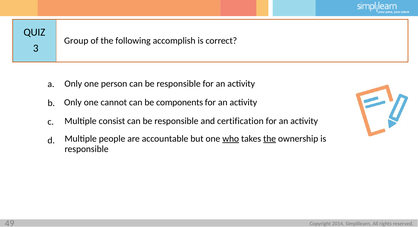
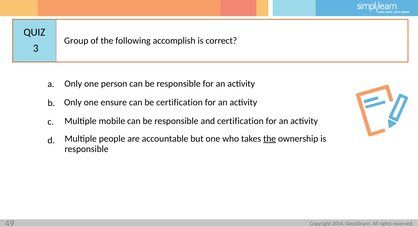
cannot: cannot -> ensure (114, 102)
be components: components -> certification (180, 102)
consist: consist -> mobile (112, 121)
who underline: present -> none (231, 138)
